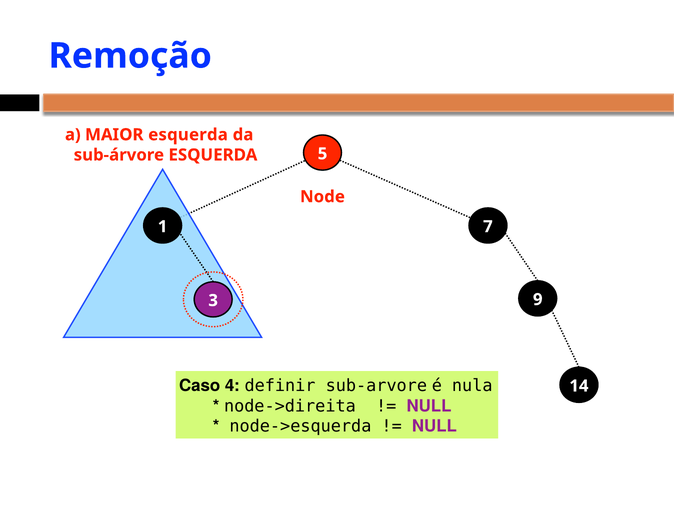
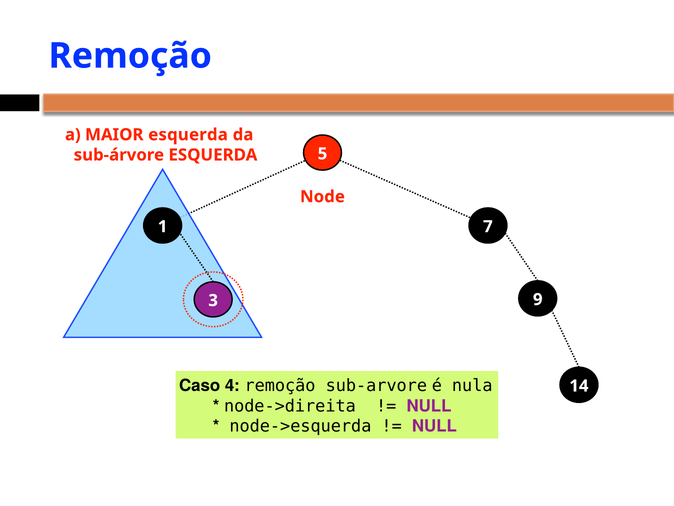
4 definir: definir -> remoção (280, 385)
